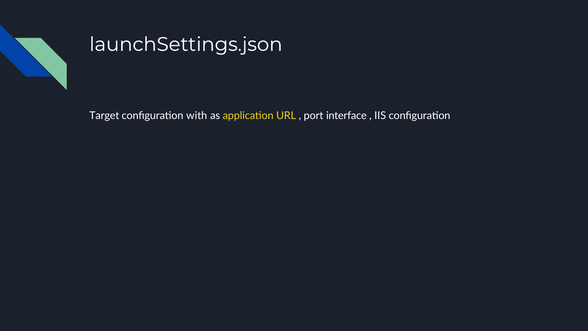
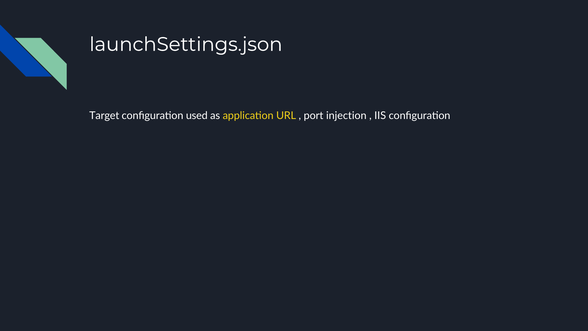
with: with -> used (197, 116)
interface: interface -> injection (346, 116)
